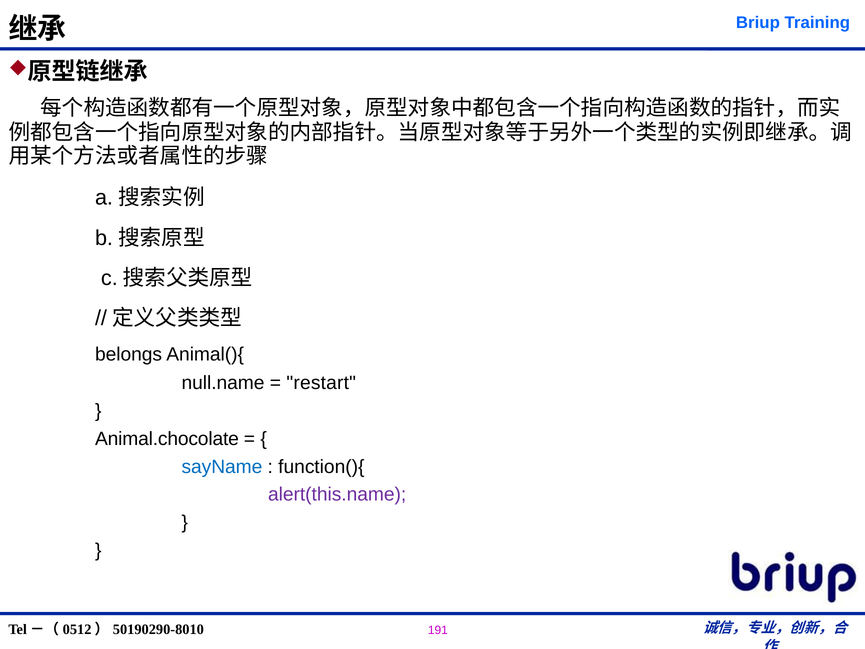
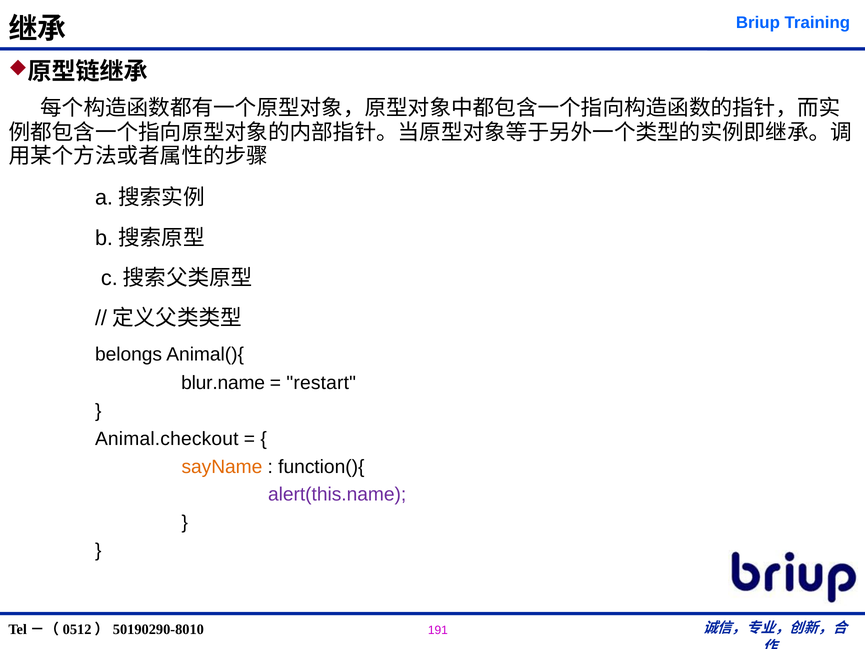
null.name: null.name -> blur.name (223, 383)
Animal.chocolate: Animal.chocolate -> Animal.checkout (167, 439)
sayName colour: blue -> orange (222, 467)
